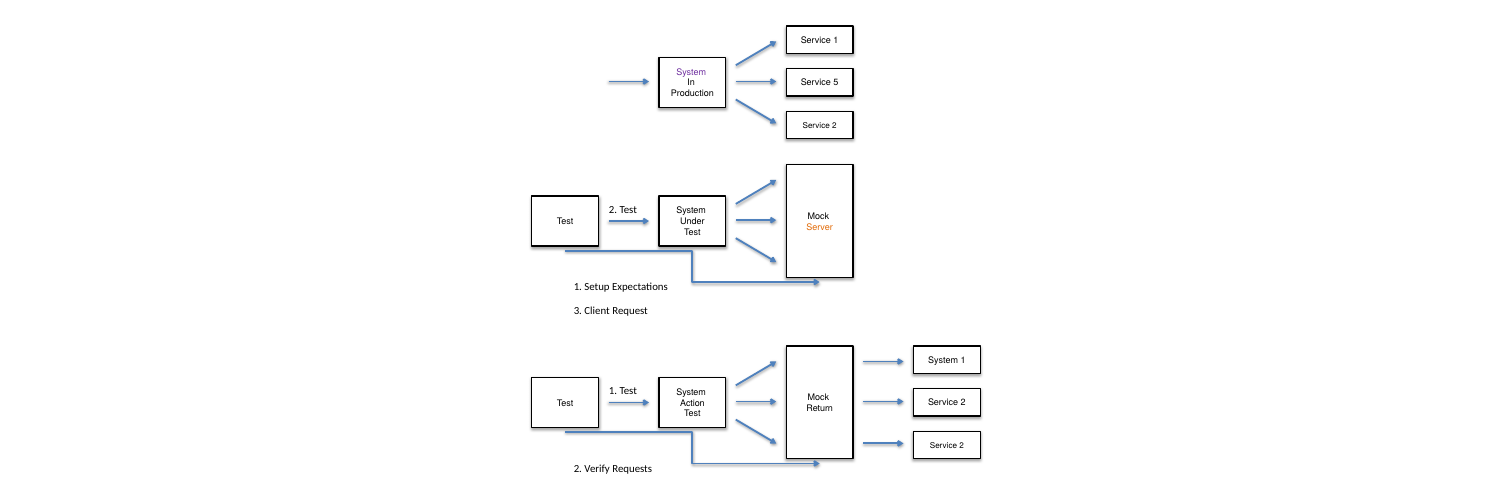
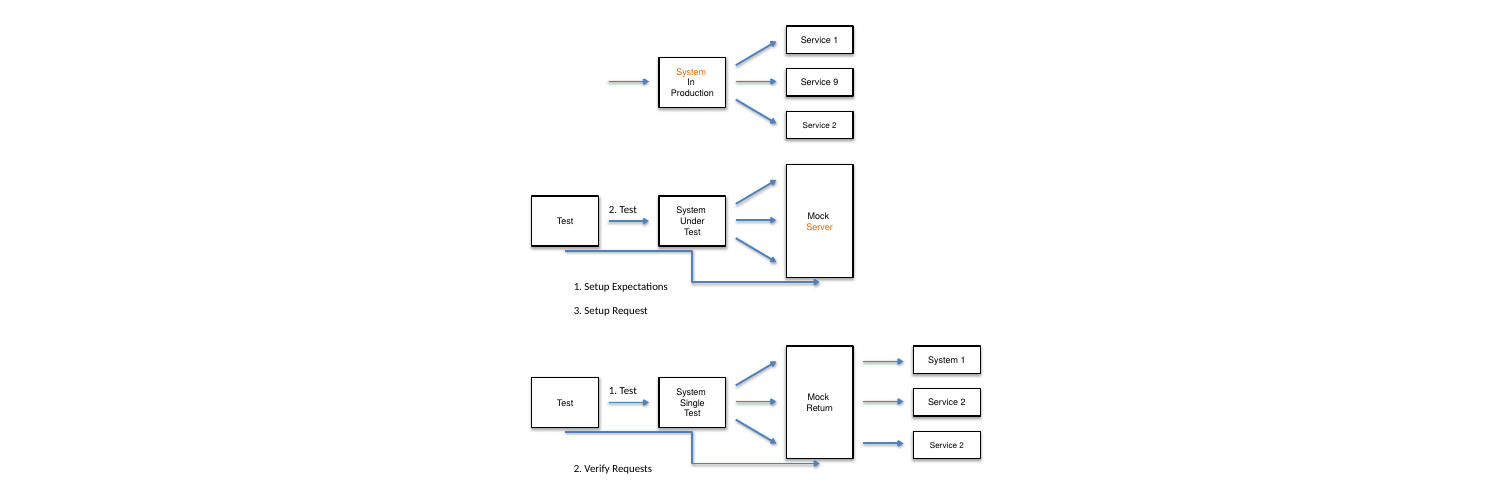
System colour: purple -> orange (691, 72)
5: 5 -> 9 (836, 83)
3 Client: Client -> Setup (597, 311)
Action: Action -> Single (692, 403)
